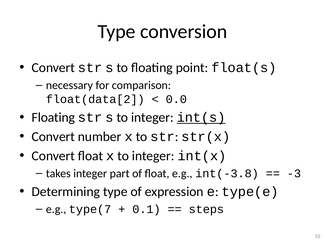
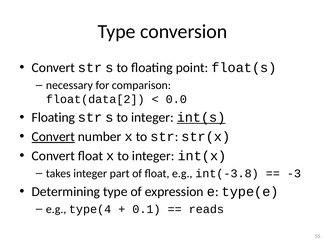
Convert underline: none -> present (53, 137)
type(7: type(7 -> type(4 (90, 209)
steps: steps -> reads (206, 209)
